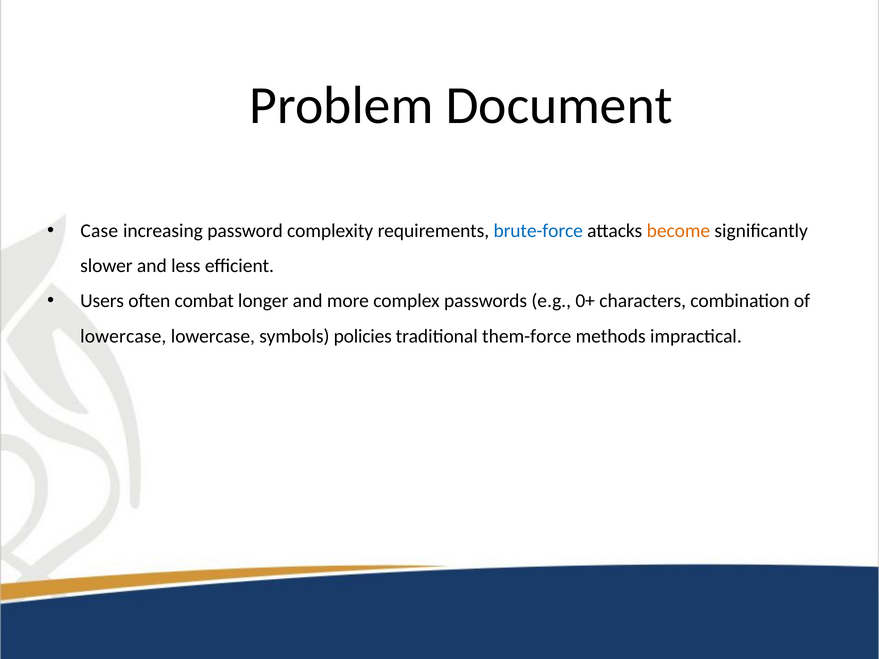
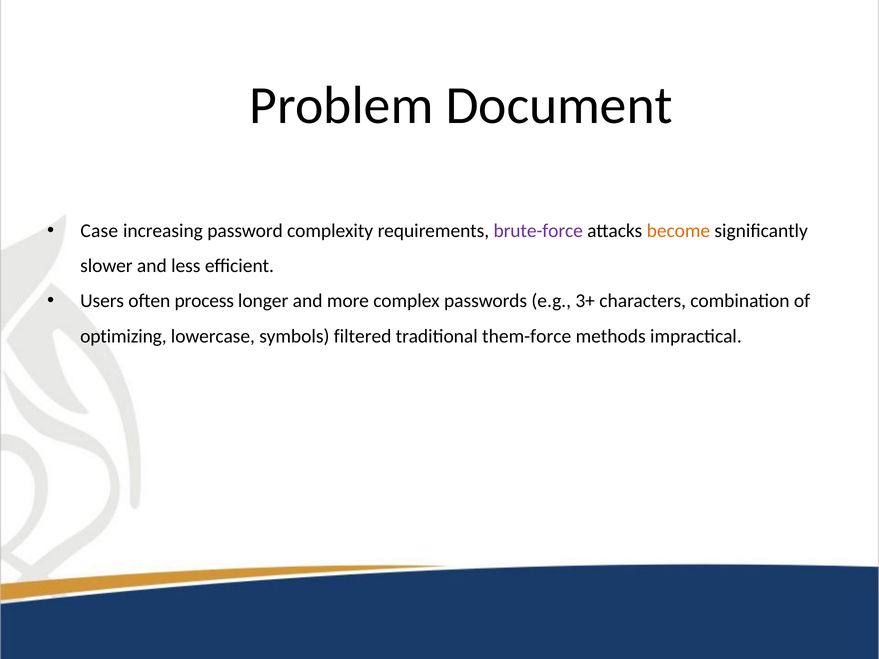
brute-force colour: blue -> purple (538, 231)
combat: combat -> process (204, 301)
0+: 0+ -> 3+ (585, 301)
lowercase: lowercase -> optimizing (123, 336)
policies: policies -> filtered (363, 336)
